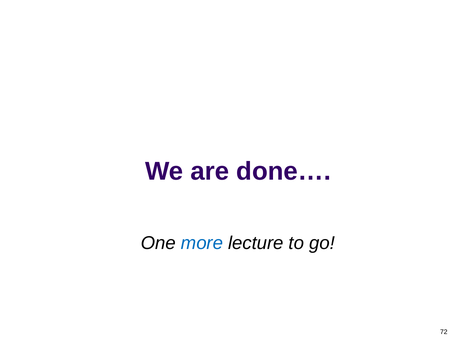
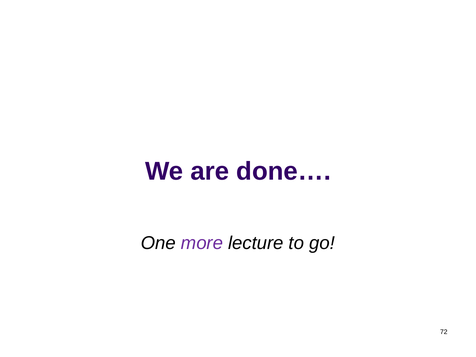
more colour: blue -> purple (202, 243)
